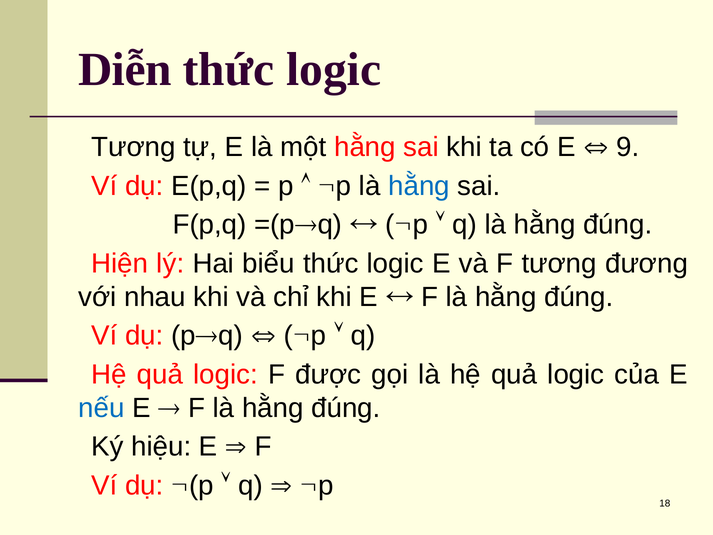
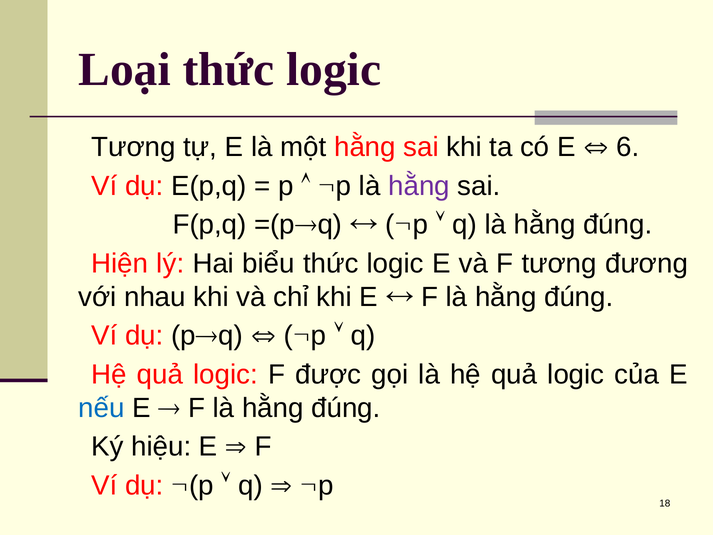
Diễn: Diễn -> Loại (125, 70)
9: 9 -> 6 (628, 147)
hằng colour: blue -> purple (419, 186)
